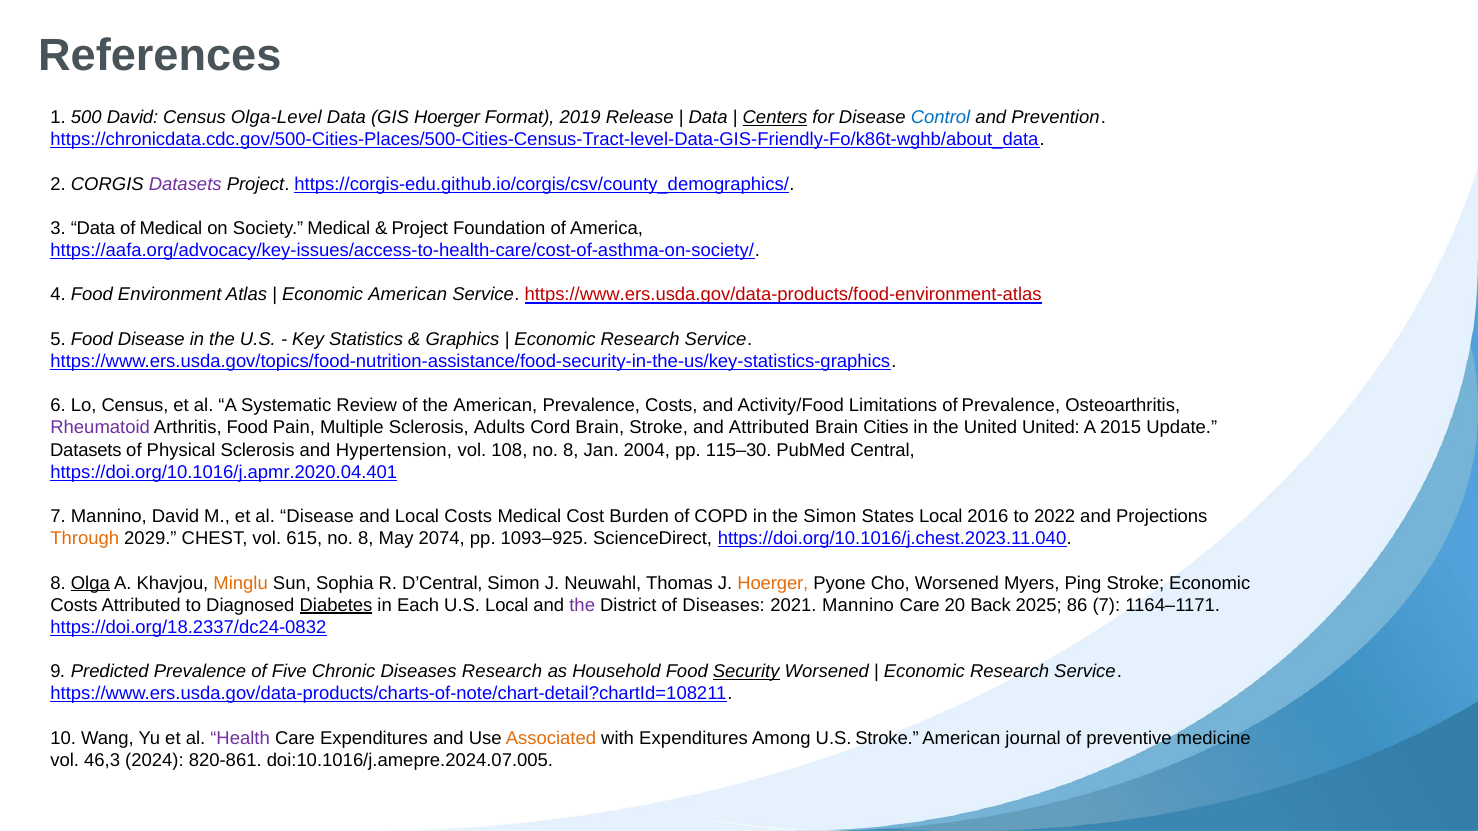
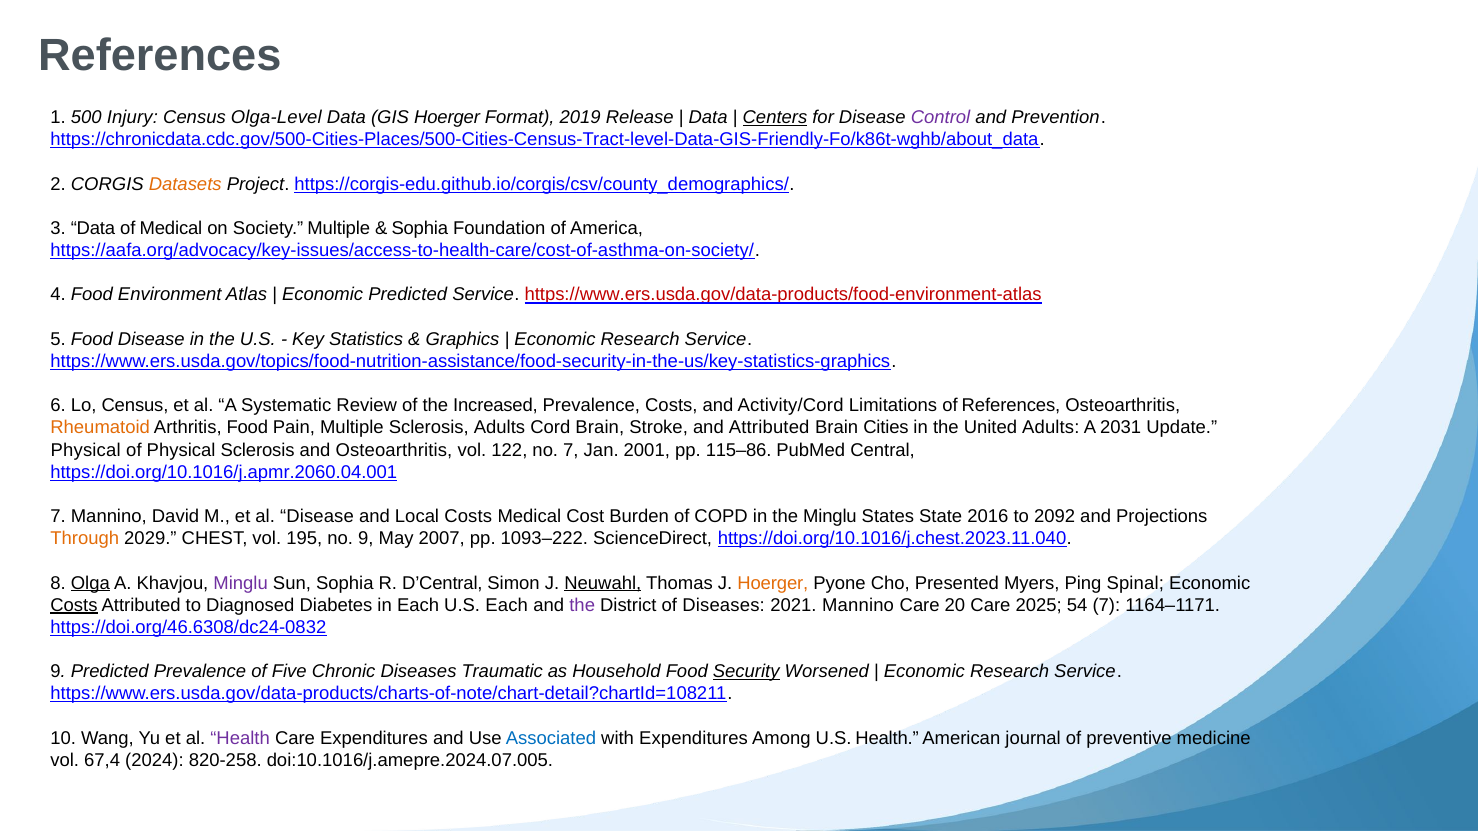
500 David: David -> Injury (132, 118)
Control colour: blue -> purple (941, 118)
Datasets colour: purple -> orange (185, 184)
Society Medical: Medical -> Multiple (339, 228)
Project: Project -> Sophia (420, 228)
Economic American: American -> Predicted (408, 295)
the American: American -> Increased (496, 406)
Activity/Food: Activity/Food -> Activity/Cord (791, 406)
of Prevalence: Prevalence -> References (1011, 406)
Rheumatoid colour: purple -> orange (100, 428)
United United: United -> Adults (1051, 428)
2015: 2015 -> 2031 (1121, 428)
Datasets: Datasets -> Physical (86, 450)
and Hypertension: Hypertension -> Osteoarthritis (394, 450)
108: 108 -> 122 (509, 450)
8: 8 -> 7 (571, 450)
2004: 2004 -> 2001 (647, 450)
115–30: 115–30 -> 115–86 (739, 450)
https://doi.org/10.1016/j.apmr.2020.04.401: https://doi.org/10.1016/j.apmr.2020.04.401 -> https://doi.org/10.1016/j.apmr.2060.04.001 (224, 472)
the Simon: Simon -> Minglu (830, 517)
States Local: Local -> State (941, 517)
2022: 2022 -> 2092 (1055, 517)
615: 615 -> 195 (304, 539)
8: 8 -> 9 (366, 539)
2074: 2074 -> 2007 (442, 539)
1093–925: 1093–925 -> 1093–222 (544, 539)
Minglu colour: orange -> purple (241, 583)
Neuwahl underline: none -> present (603, 583)
Cho Worsened: Worsened -> Presented (957, 583)
Ping Stroke: Stroke -> Spinal (1135, 583)
Costs underline: none -> present (74, 605)
Diabetes underline: present -> none (336, 605)
U.S Local: Local -> Each (507, 605)
20 Back: Back -> Care (990, 605)
86: 86 -> 54 (1077, 605)
https://doi.org/18.2337/dc24-0832: https://doi.org/18.2337/dc24-0832 -> https://doi.org/46.6308/dc24-0832 (188, 628)
Diseases Research: Research -> Traumatic (502, 672)
Associated colour: orange -> blue (551, 738)
U.S Stroke: Stroke -> Health (887, 738)
46,3: 46,3 -> 67,4 (102, 761)
820-861: 820-861 -> 820-258 (225, 761)
